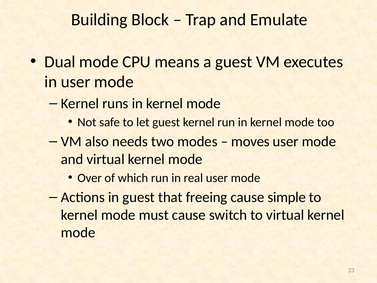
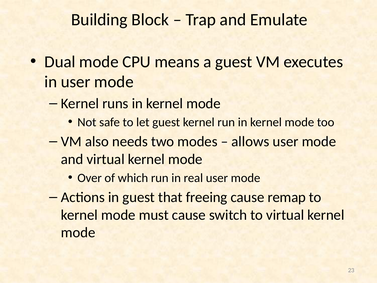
moves: moves -> allows (250, 142)
simple: simple -> remap (287, 197)
